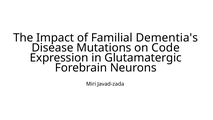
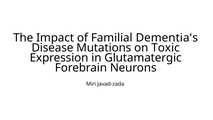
Code: Code -> Toxic (166, 48)
